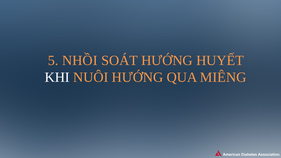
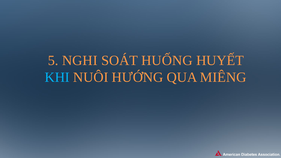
NHỒI: NHỒI -> NGHI (80, 60)
SOÁT HƯỚNG: HƯỚNG -> HUỐNG (167, 60)
KHI colour: white -> light blue (57, 77)
